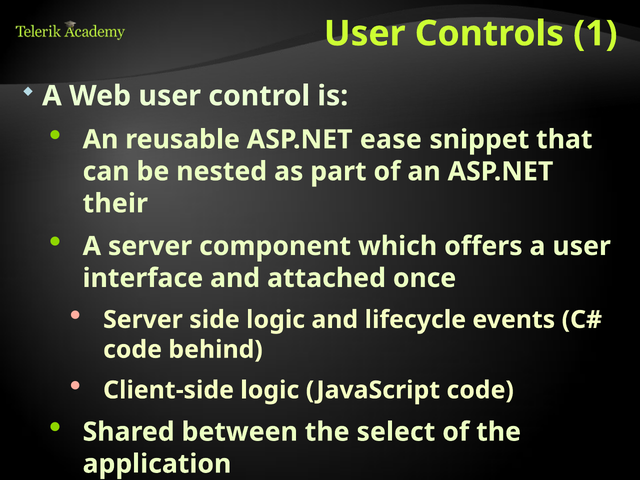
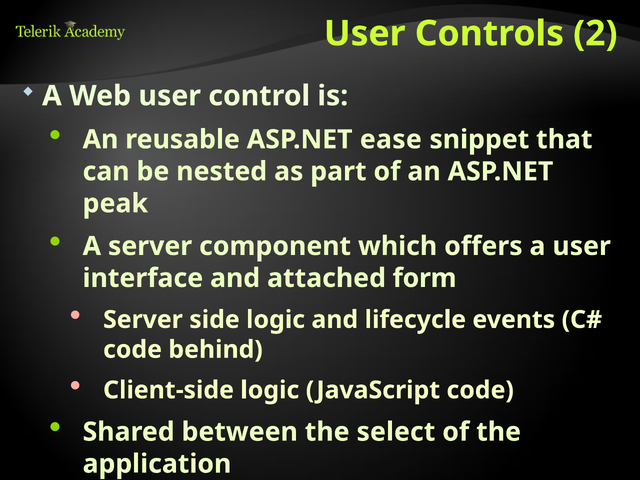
1: 1 -> 2 (595, 34)
their: their -> peak (115, 204)
once: once -> form (425, 278)
